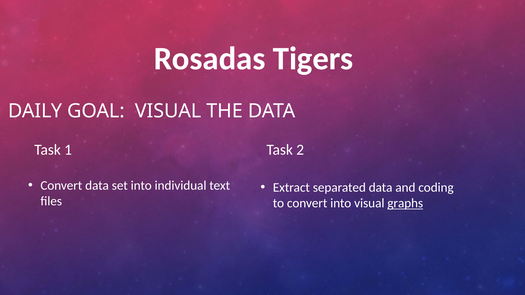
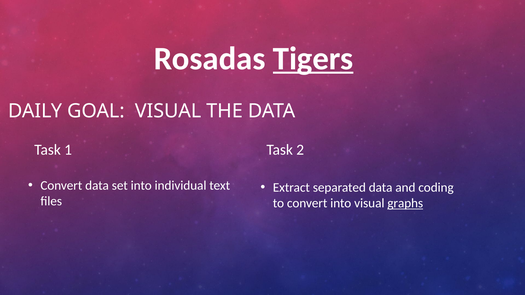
Tigers underline: none -> present (313, 59)
